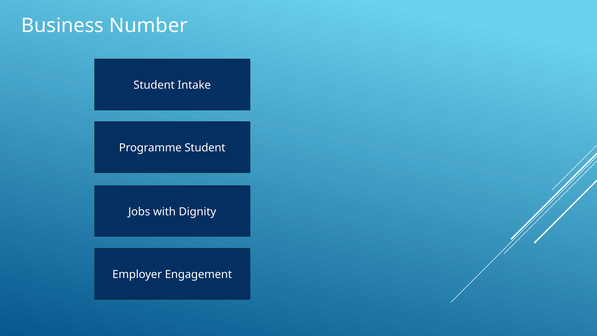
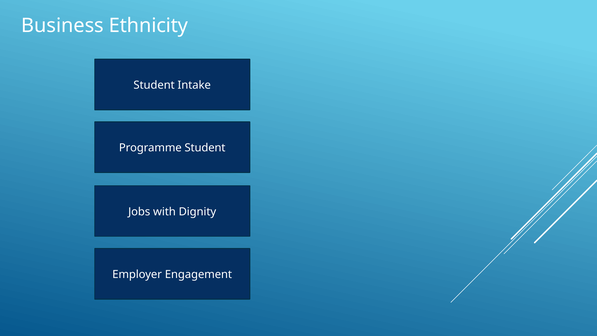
Number: Number -> Ethnicity (149, 26)
